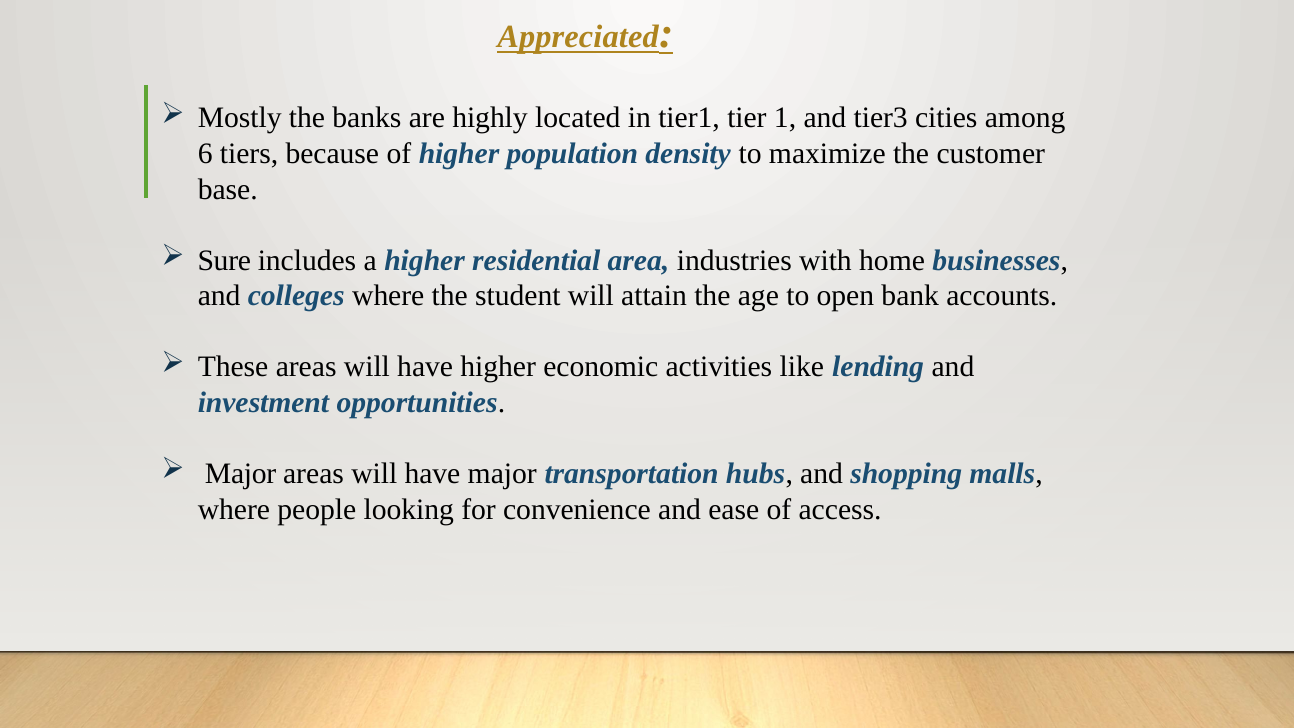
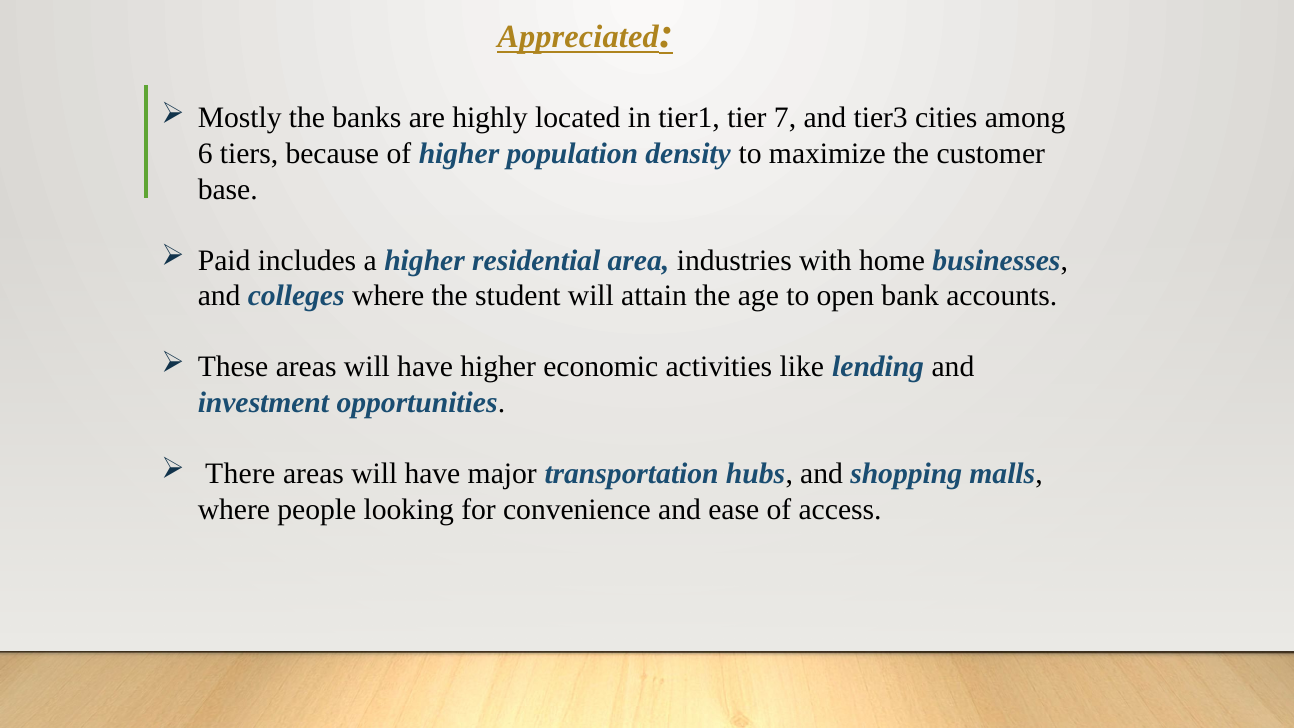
1: 1 -> 7 (785, 118)
Sure: Sure -> Paid (224, 260)
Major: Major -> There (240, 474)
